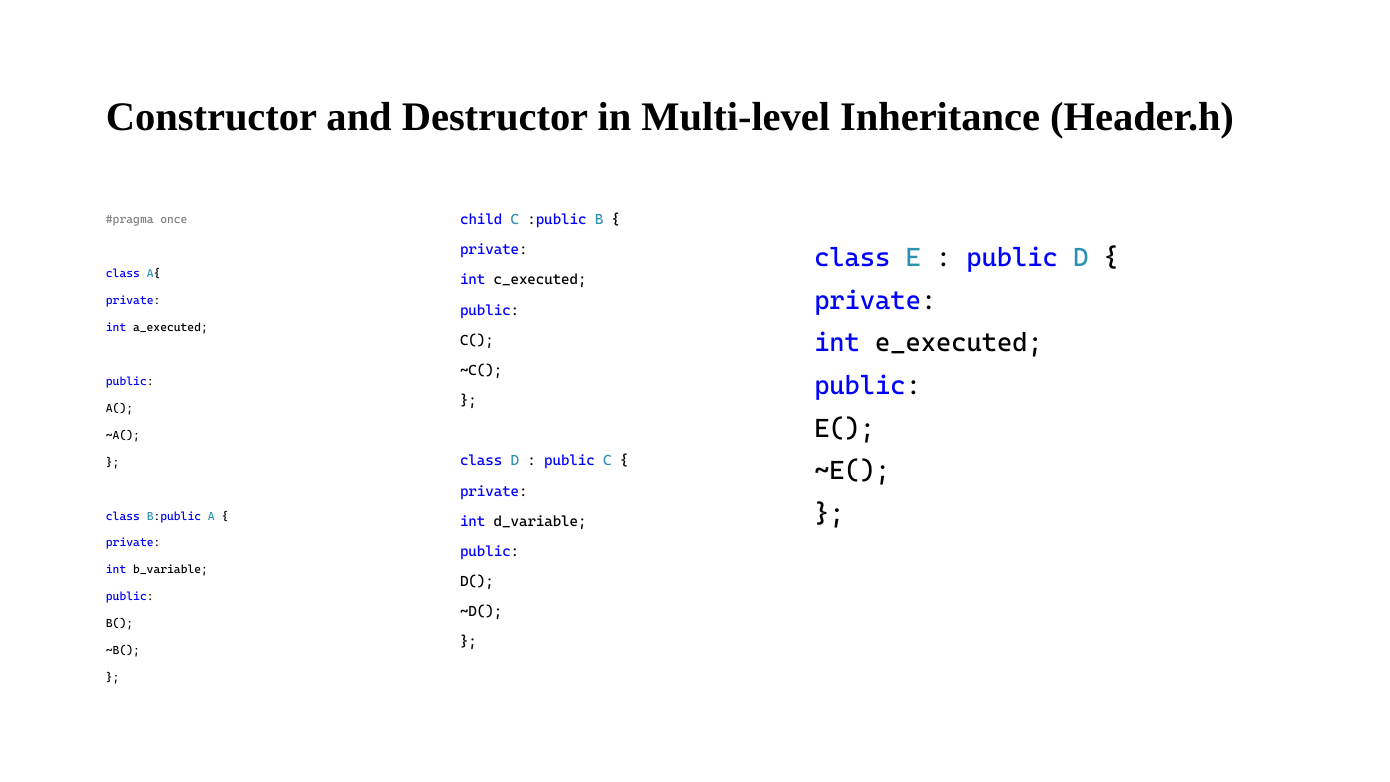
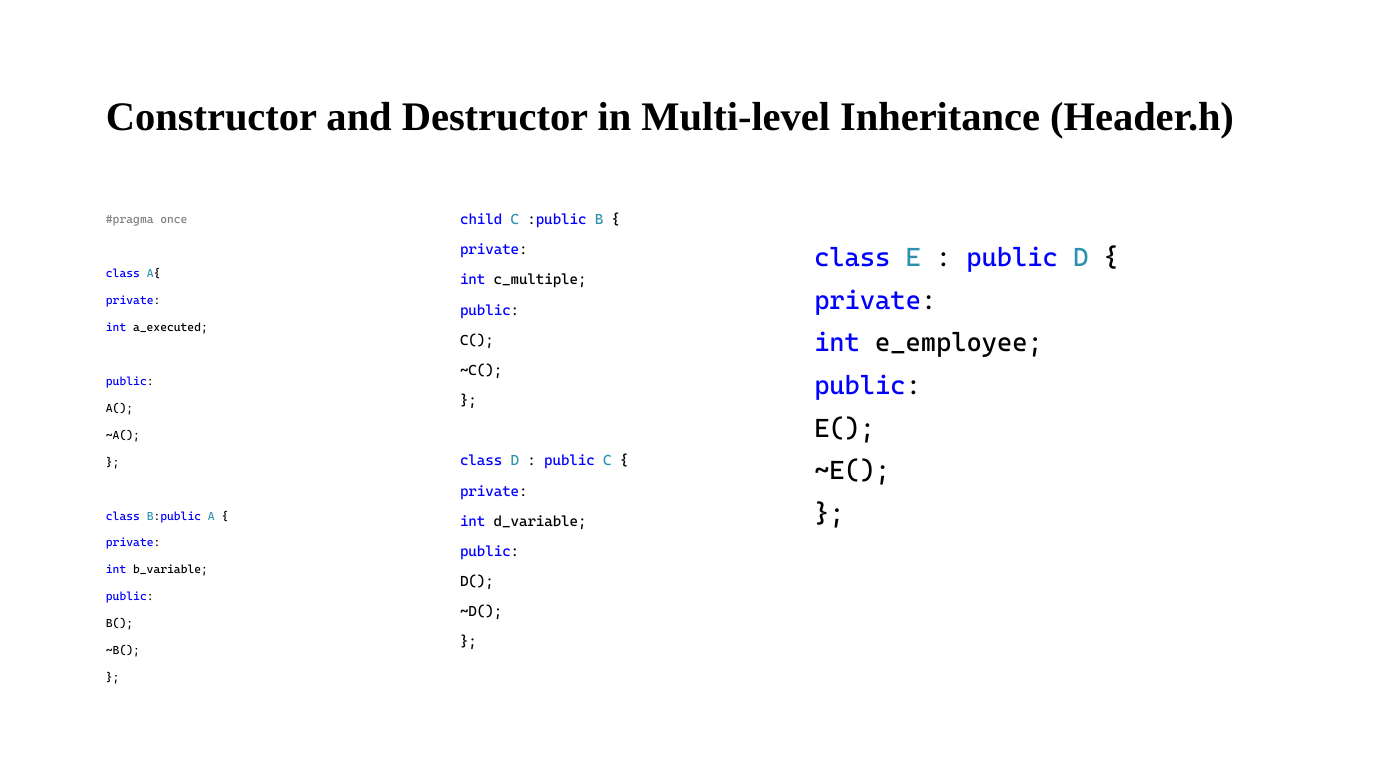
c_executed: c_executed -> c_multiple (540, 280)
e_executed: e_executed -> e_employee (959, 343)
